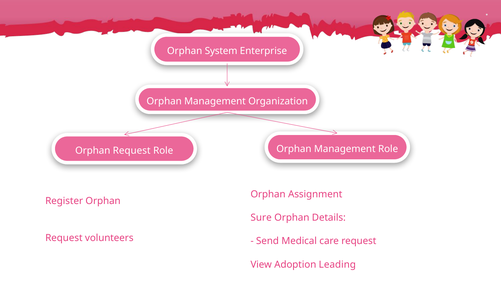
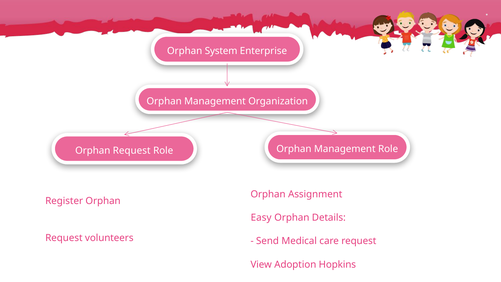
Sure: Sure -> Easy (261, 218)
Leading: Leading -> Hopkins (337, 264)
